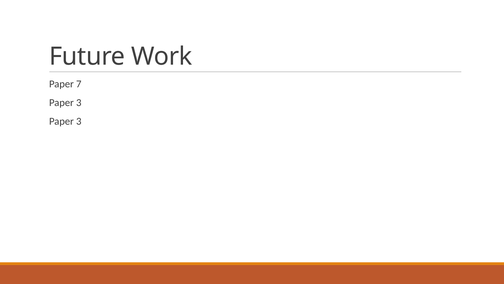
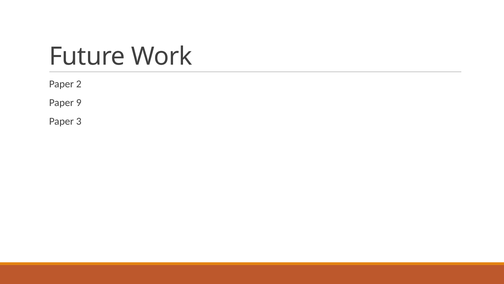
7: 7 -> 2 (79, 84)
3: 3 -> 9 (79, 102)
